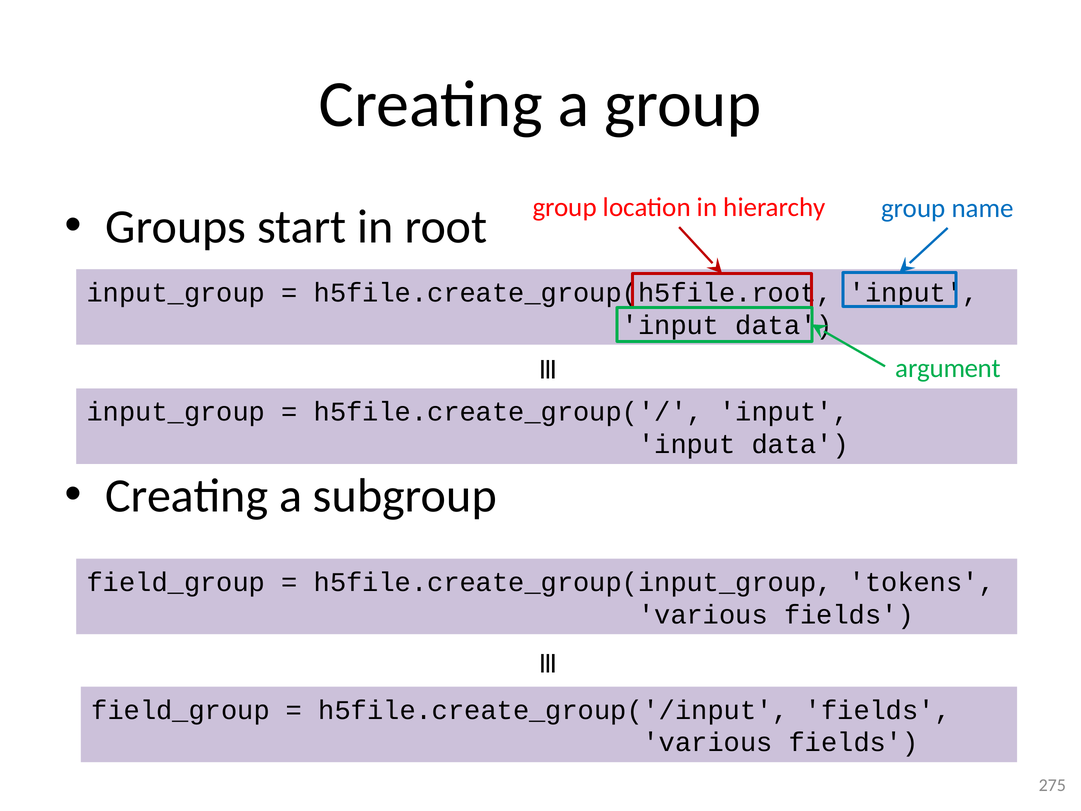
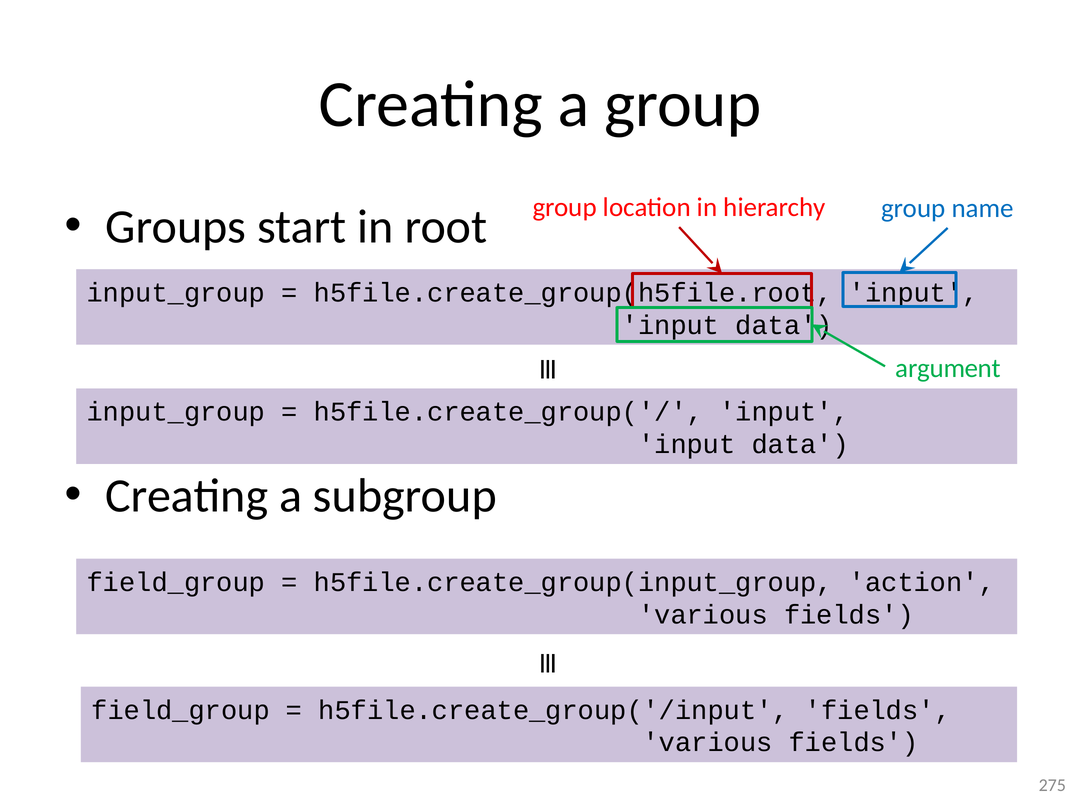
tokens: tokens -> action (922, 582)
